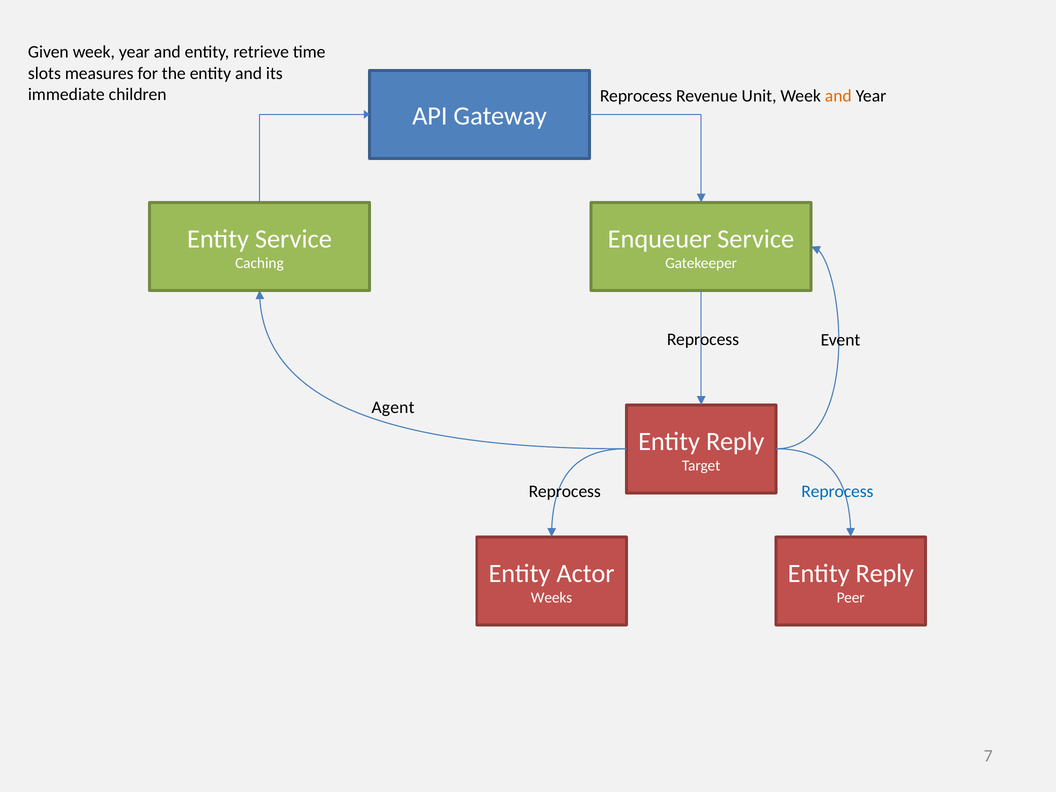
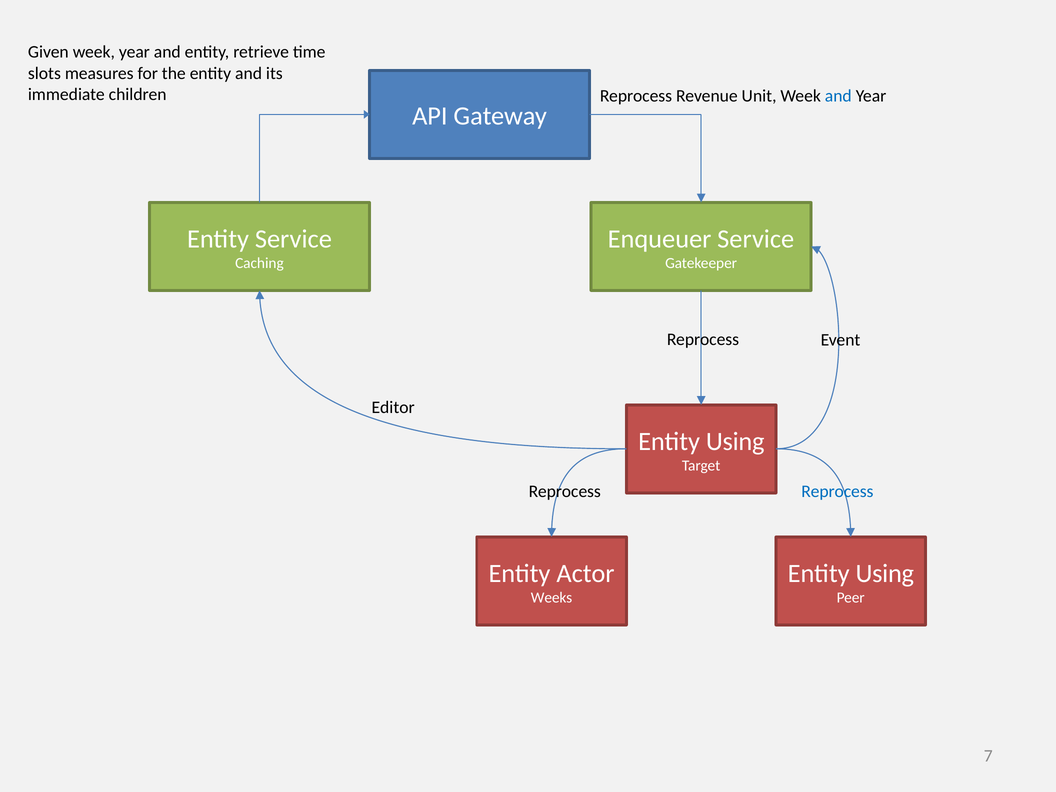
and colour: orange -> blue (838, 96)
Agent: Agent -> Editor (393, 407)
Reply: Reply -> Using (735, 441)
Reply: Reply -> Using (885, 573)
